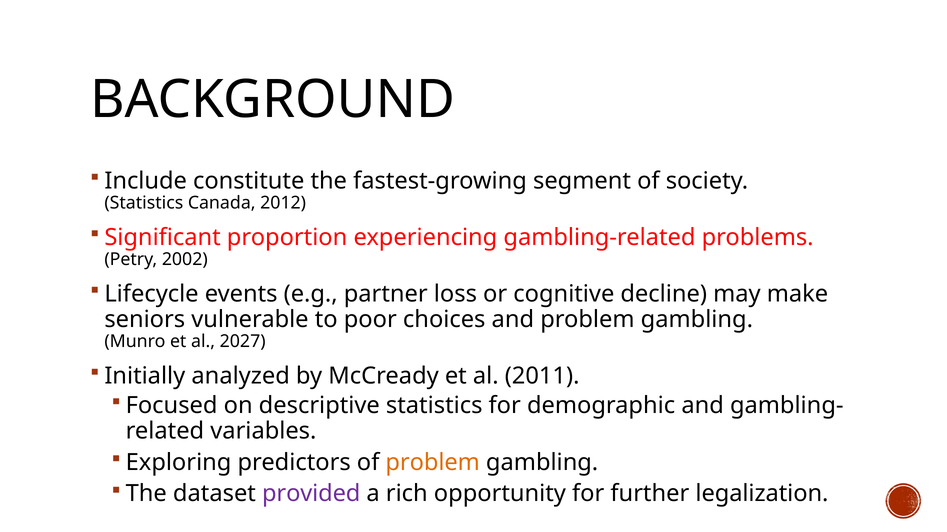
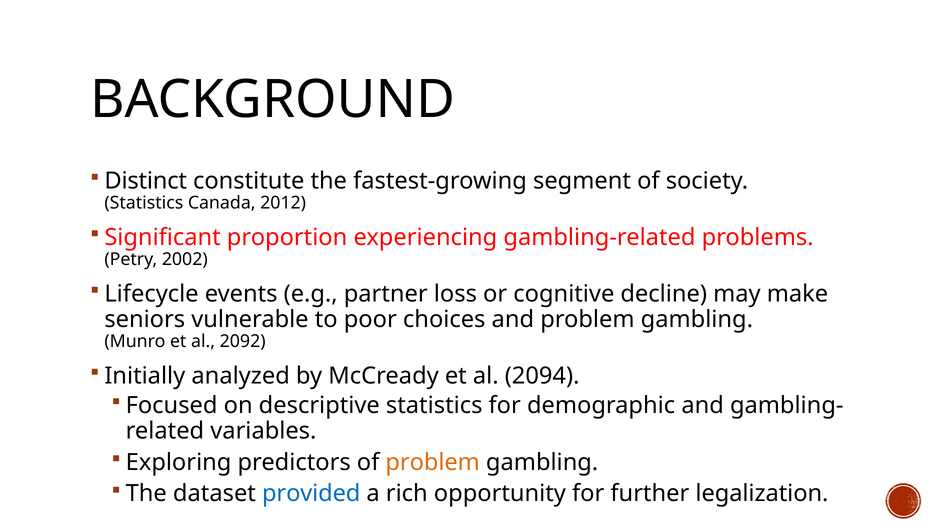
Include: Include -> Distinct (146, 181)
2027: 2027 -> 2092 (243, 342)
2011: 2011 -> 2094 (542, 376)
provided colour: purple -> blue (311, 494)
